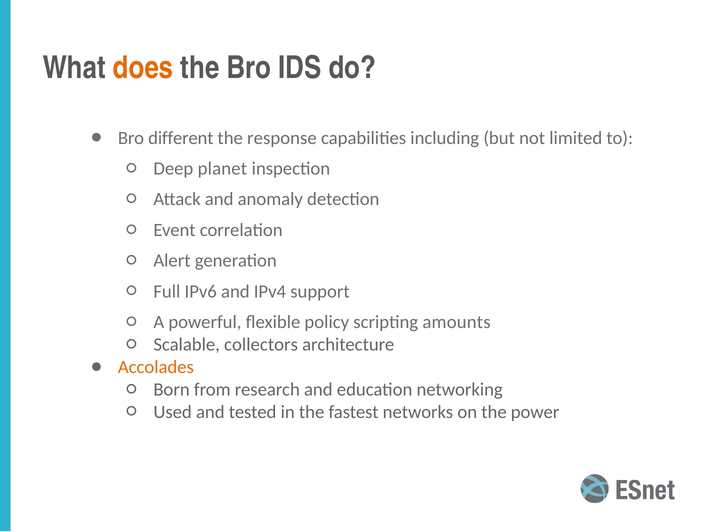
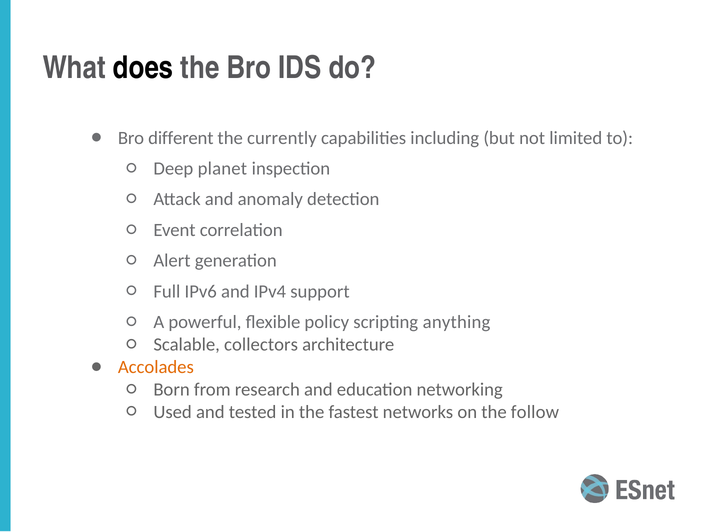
does colour: orange -> black (143, 68)
response: response -> currently (282, 138)
amounts: amounts -> anything (457, 322)
power: power -> follow (535, 412)
